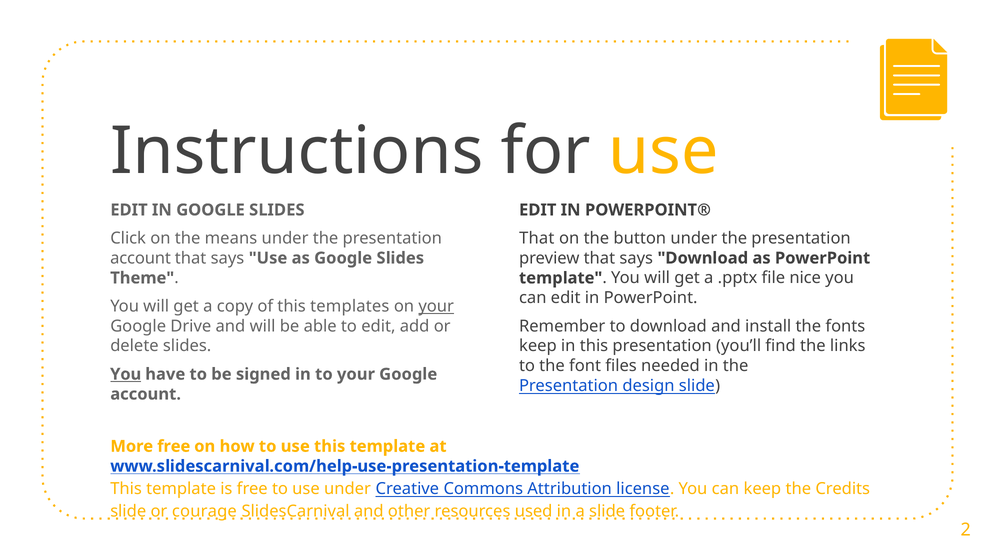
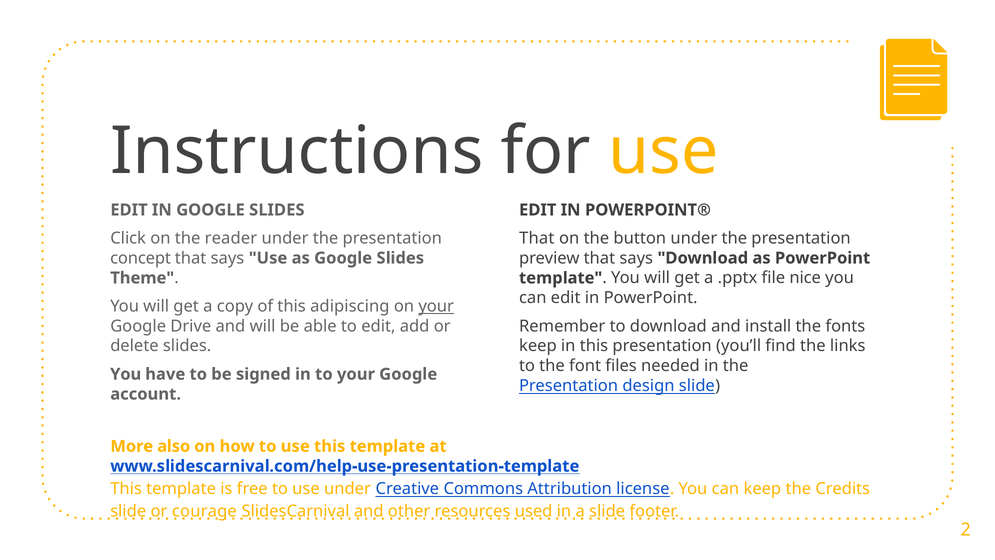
means: means -> reader (231, 238)
account: account -> concept (141, 258)
templates: templates -> adipiscing (350, 306)
You underline: present -> none (126, 374)
More free: free -> also (174, 446)
